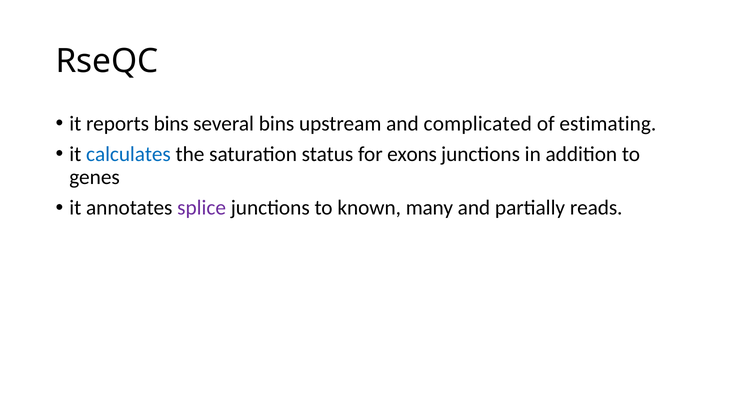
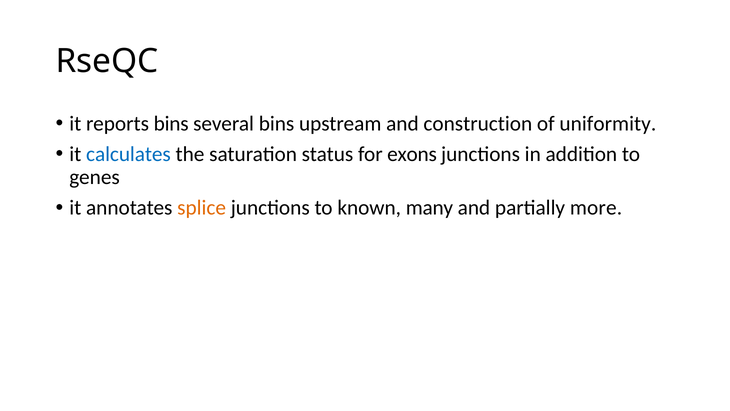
complicated: complicated -> construction (478, 123)
estimating: estimating -> uniformity (608, 123)
splice colour: purple -> orange (202, 208)
reads: reads -> more (596, 208)
